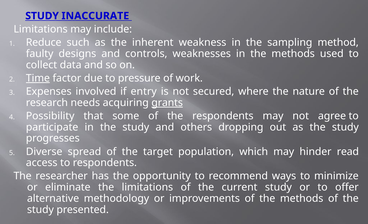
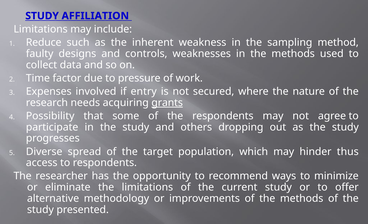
INACCURATE: INACCURATE -> AFFILIATION (95, 16)
Time underline: present -> none (38, 78)
read: read -> thus (348, 152)
